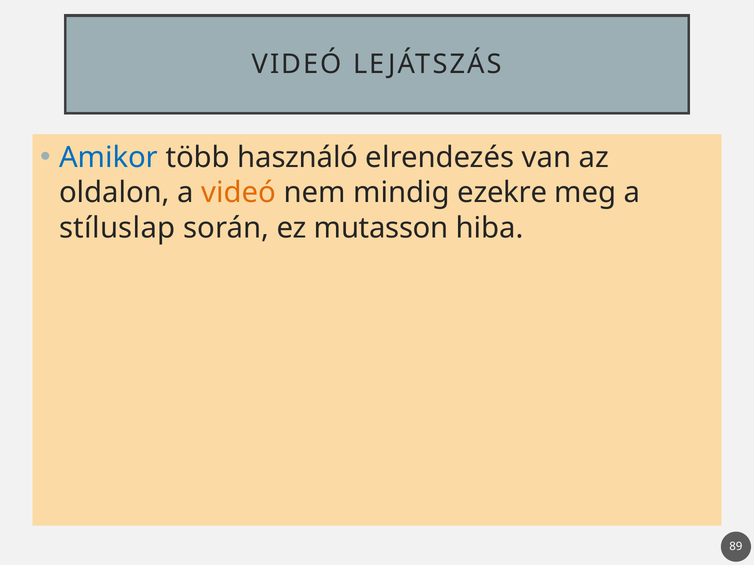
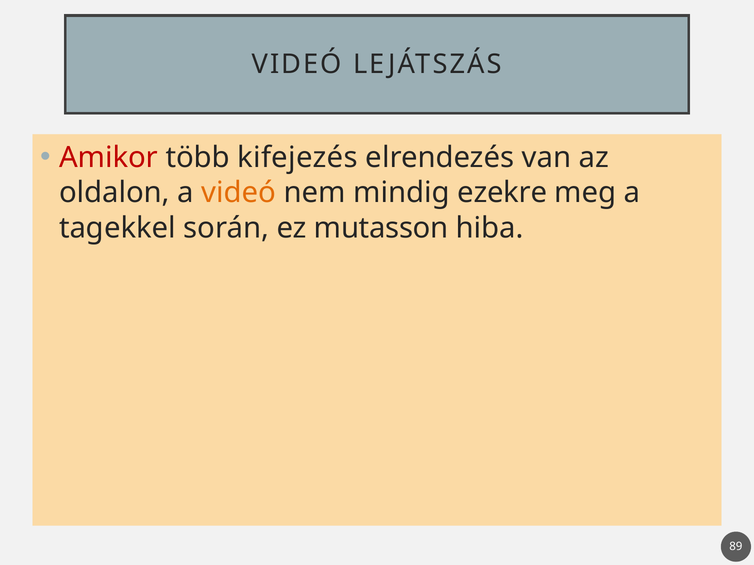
Amikor colour: blue -> red (109, 158)
használó: használó -> kifejezés (298, 158)
stíluslap: stíluslap -> tagekkel (117, 228)
